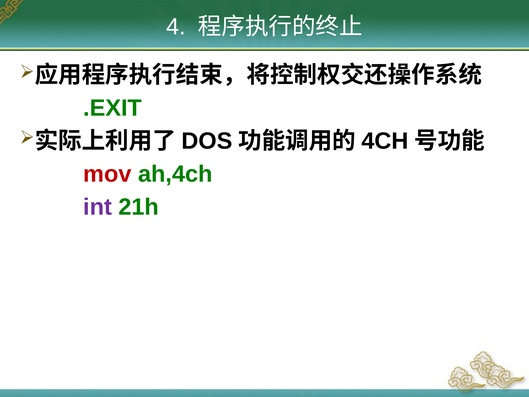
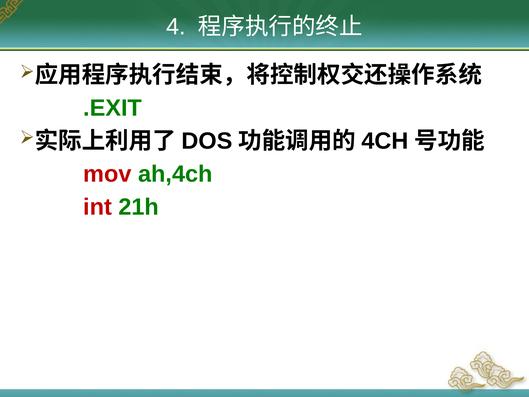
int colour: purple -> red (98, 207)
